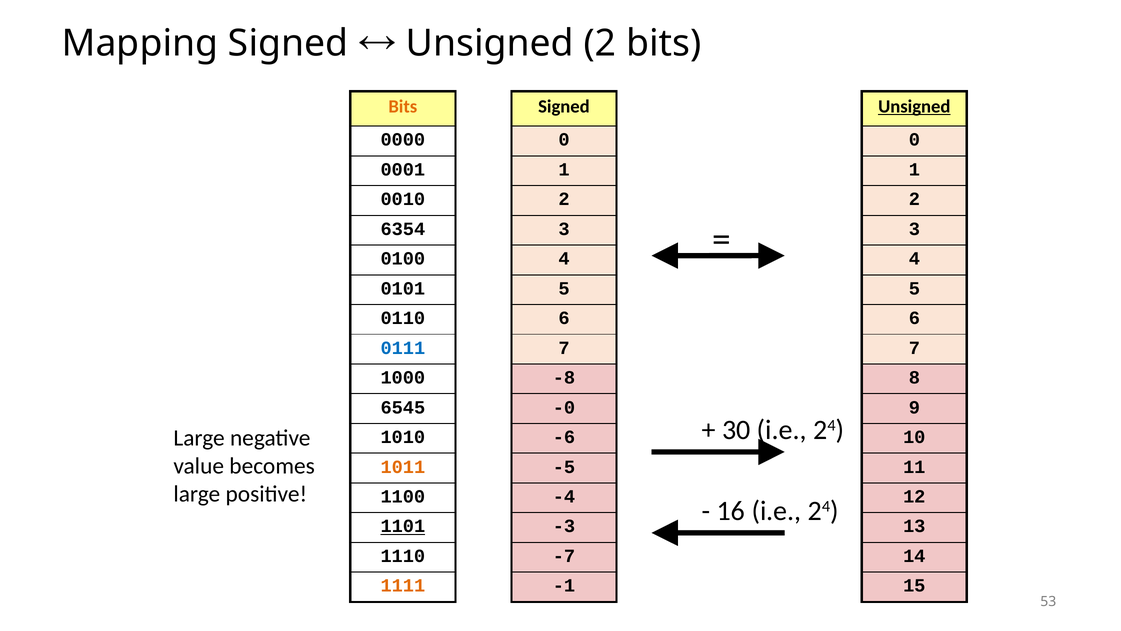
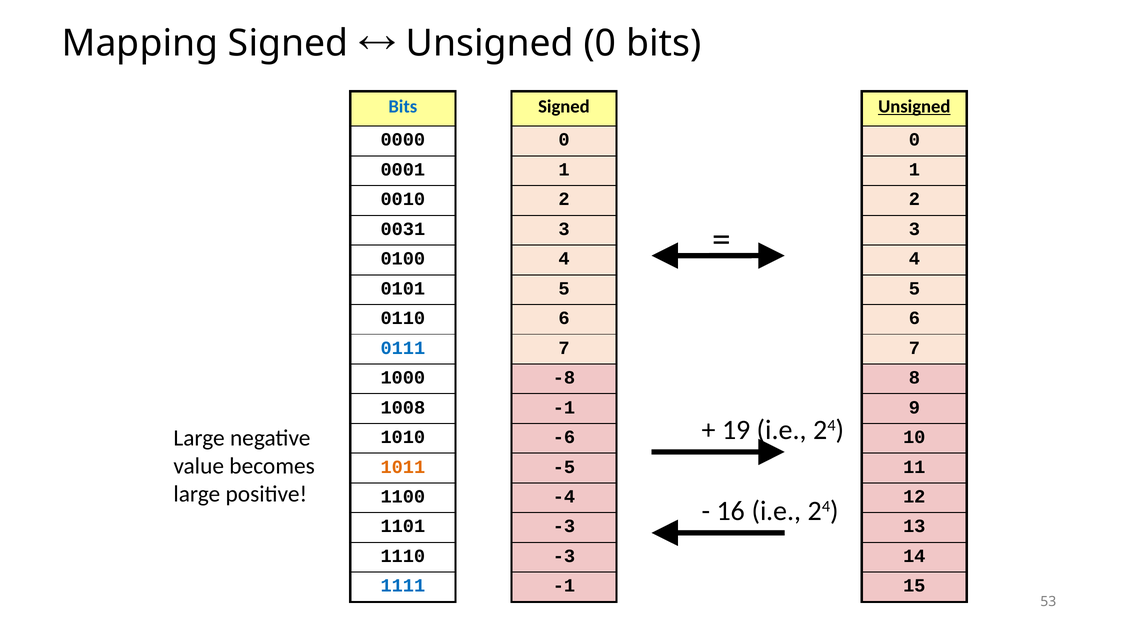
2: 2 -> 0 (600, 43)
Bits colour: orange -> blue (403, 106)
6354: 6354 -> 0031 (403, 229)
6545: 6545 -> 1008 (403, 407)
-0: -0 -> -1 (564, 407)
30: 30 -> 19 (736, 430)
1101 underline: present -> none (403, 526)
-7: -7 -> -3 (564, 556)
1111 colour: orange -> blue (403, 585)
